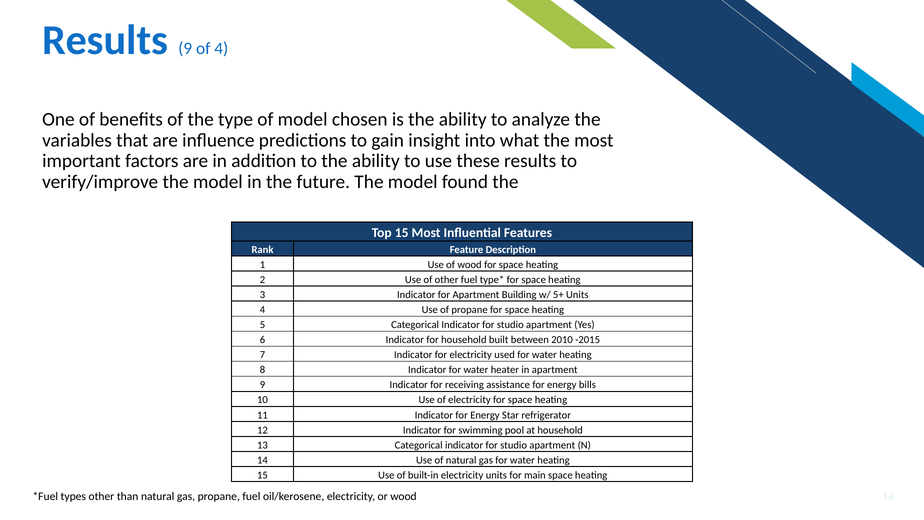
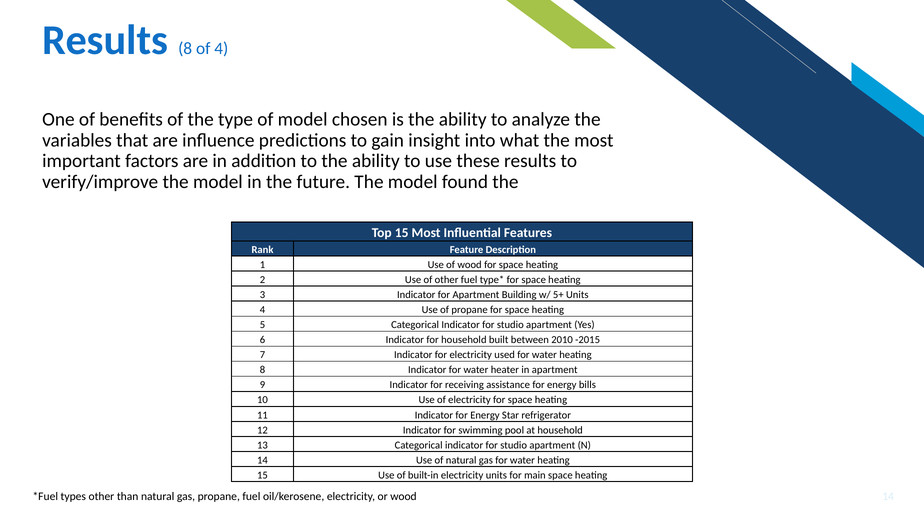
Results 9: 9 -> 8 (185, 48)
